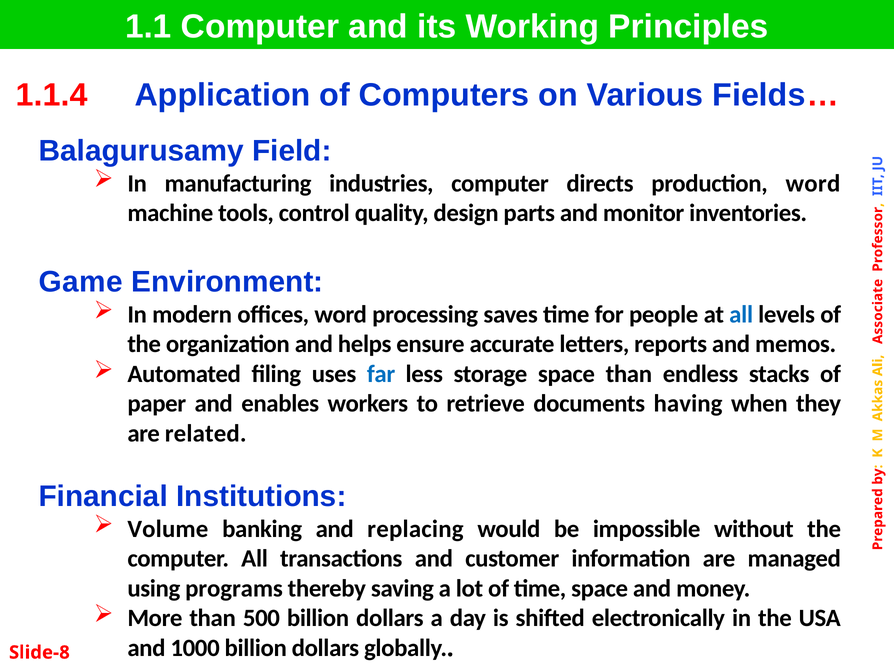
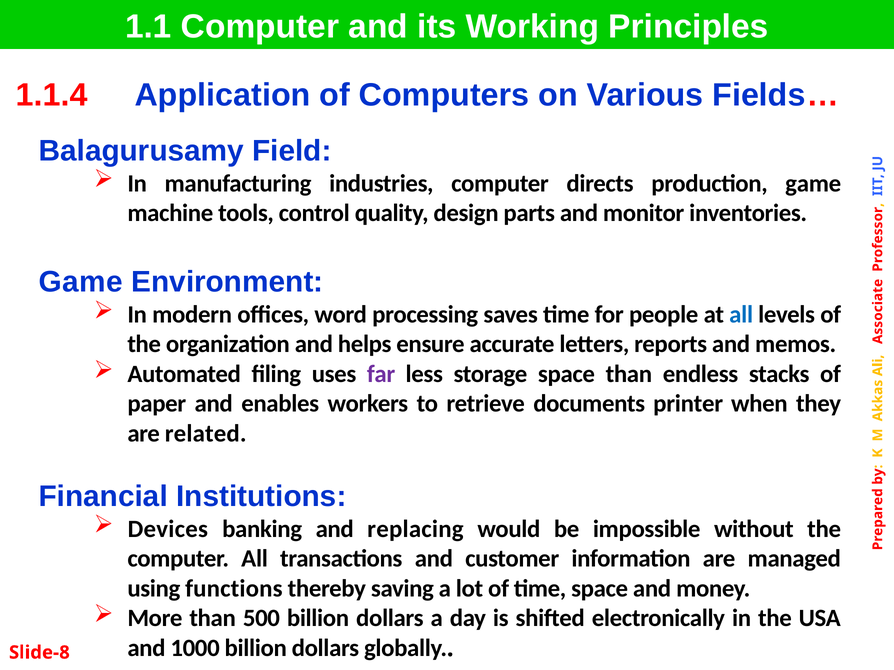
production word: word -> game (813, 183)
far colour: blue -> purple (381, 374)
having: having -> printer (688, 404)
Volume: Volume -> Devices (168, 529)
programs: programs -> functions (234, 589)
